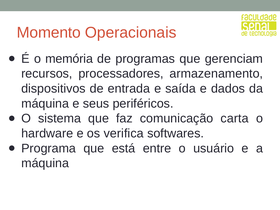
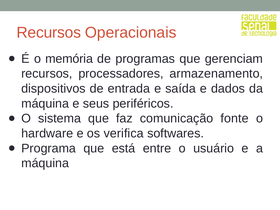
Momento: Momento -> Recursos (49, 33)
carta: carta -> fonte (235, 118)
